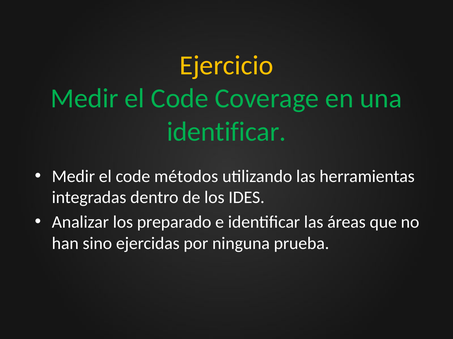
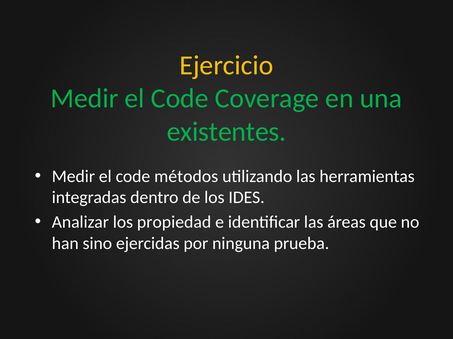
identificar: identificar -> existentes (226, 132)
preparado: preparado -> propiedad (174, 223)
